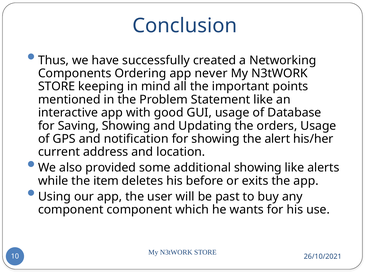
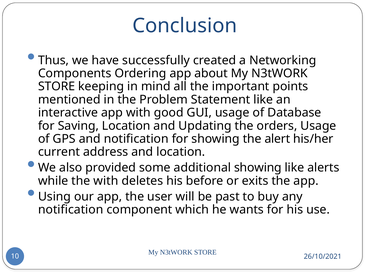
never: never -> about (211, 74)
Saving Showing: Showing -> Location (126, 126)
the item: item -> with (106, 181)
component: component -> notification (71, 210)
